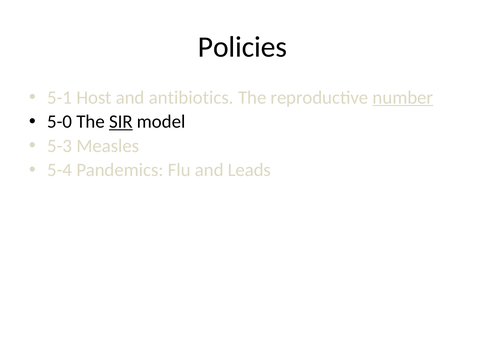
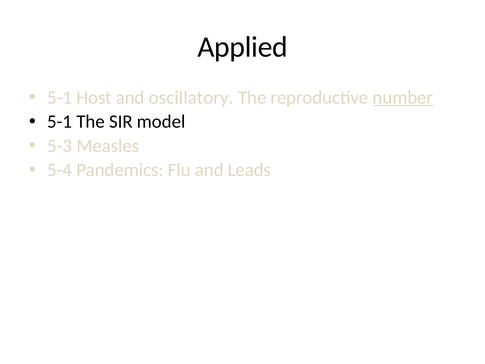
Policies: Policies -> Applied (243, 47)
antibiotics: antibiotics -> oscillatory (191, 97)
5-0: 5-0 -> 5-1 (60, 122)
SIR underline: present -> none (121, 122)
